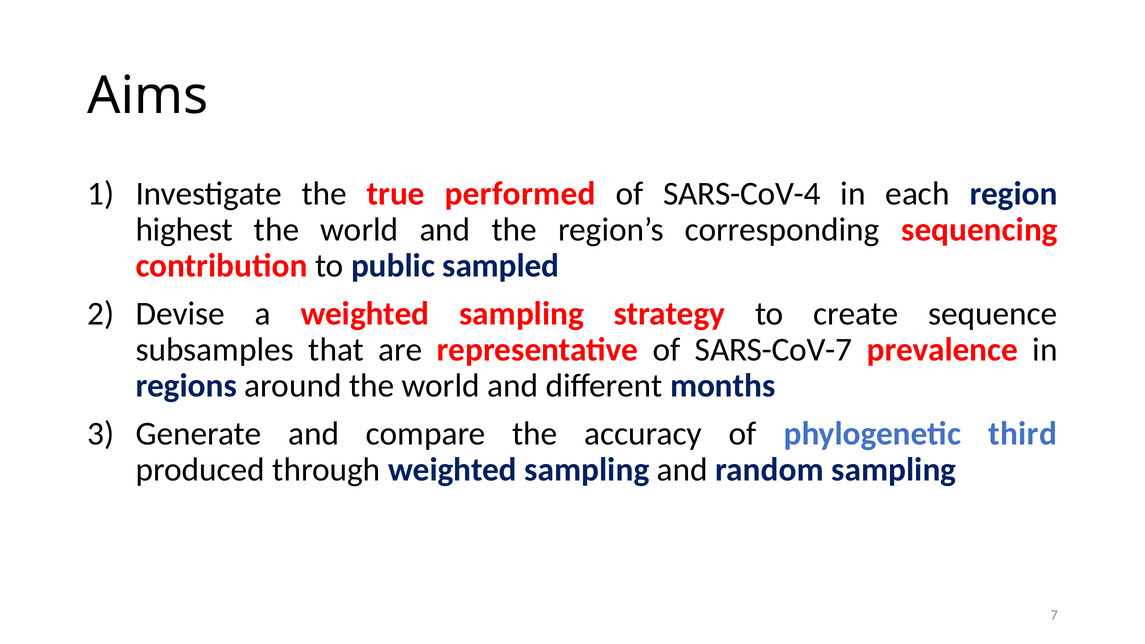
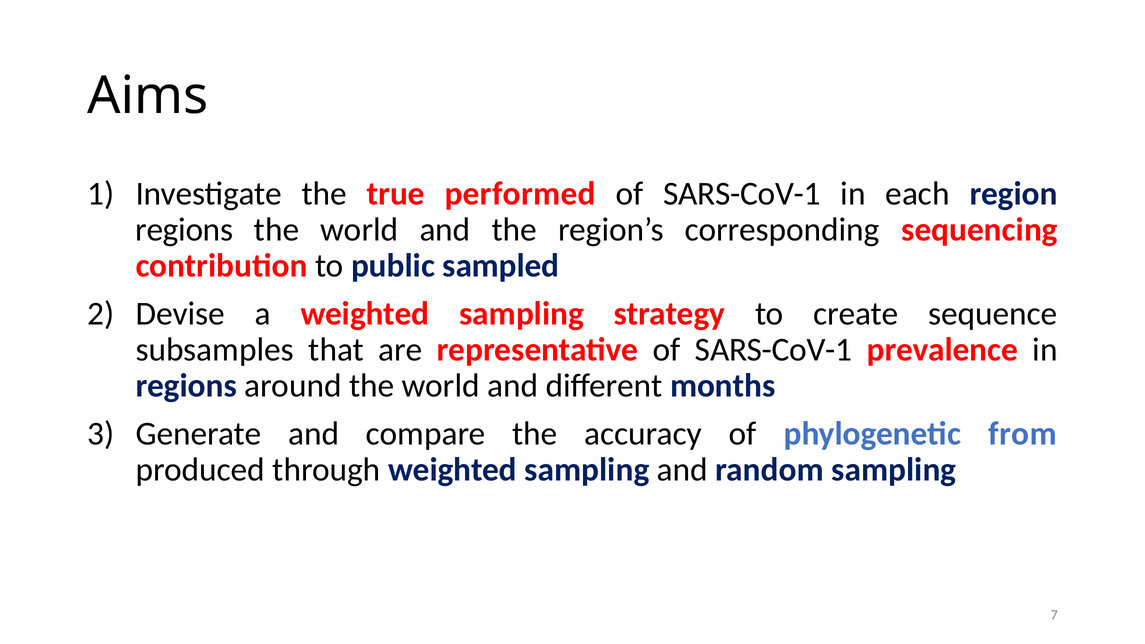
SARS-CoV-4: SARS-CoV-4 -> SARS-CoV-1 (742, 194)
highest: highest -> regions (184, 230)
representative of SARS-CoV-7: SARS-CoV-7 -> SARS-CoV-1 (774, 350)
third: third -> from (1023, 434)
